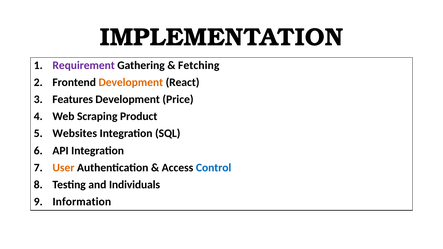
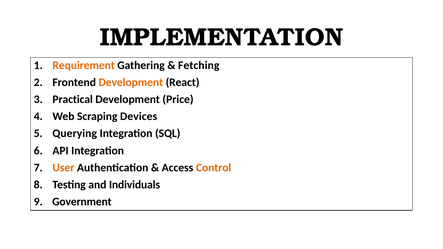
Requirement colour: purple -> orange (84, 65)
Features: Features -> Practical (73, 99)
Product: Product -> Devices (139, 117)
Websites: Websites -> Querying (75, 134)
Control colour: blue -> orange (214, 168)
Information: Information -> Government (82, 202)
